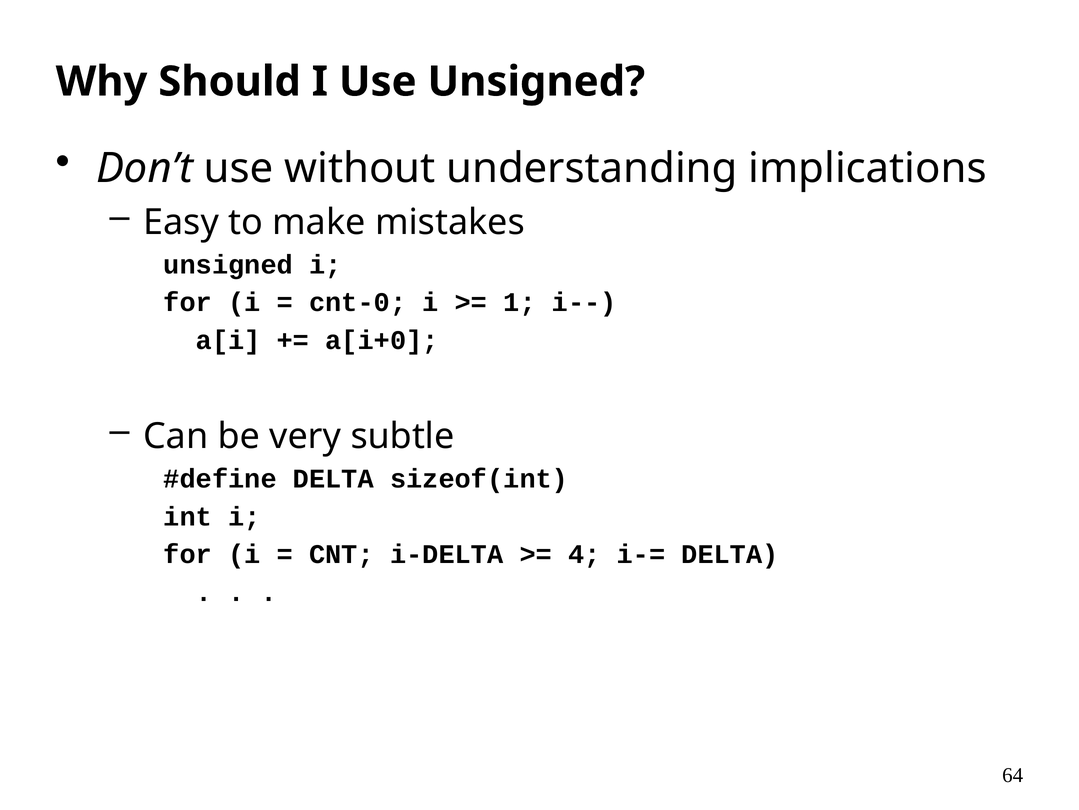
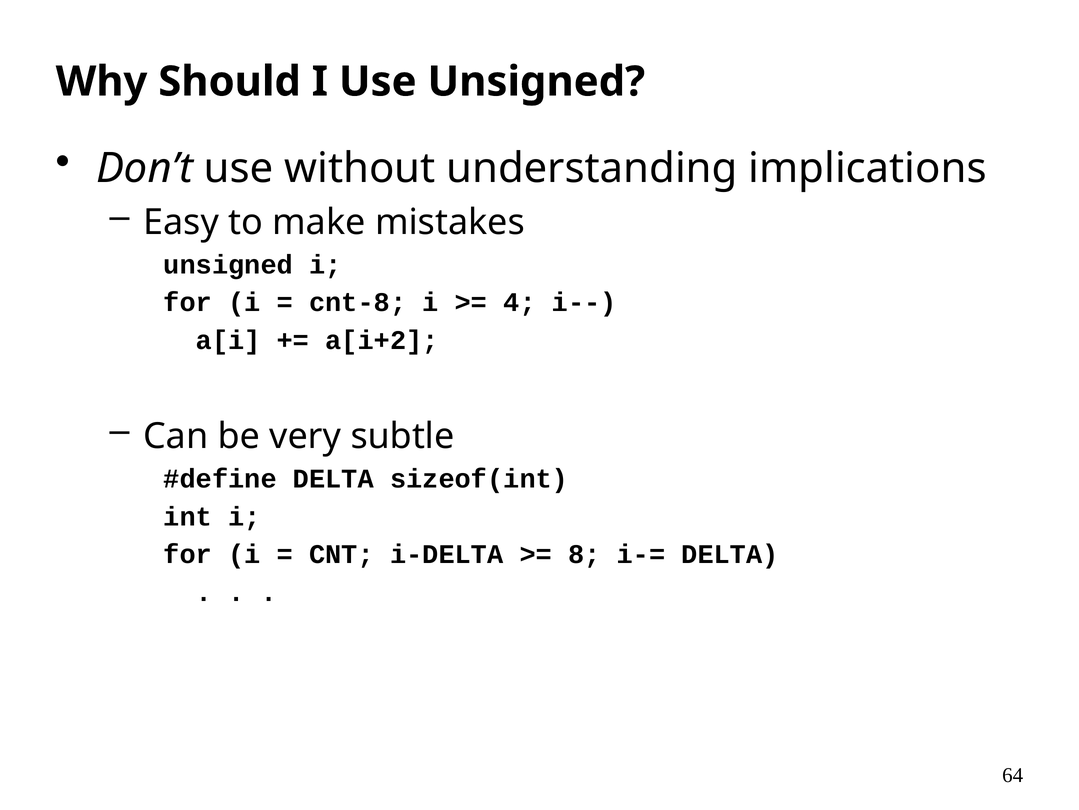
cnt-0: cnt-0 -> cnt-8 (358, 302)
1: 1 -> 4 (520, 302)
a[i+0: a[i+0 -> a[i+2 (382, 340)
4: 4 -> 8 (584, 554)
